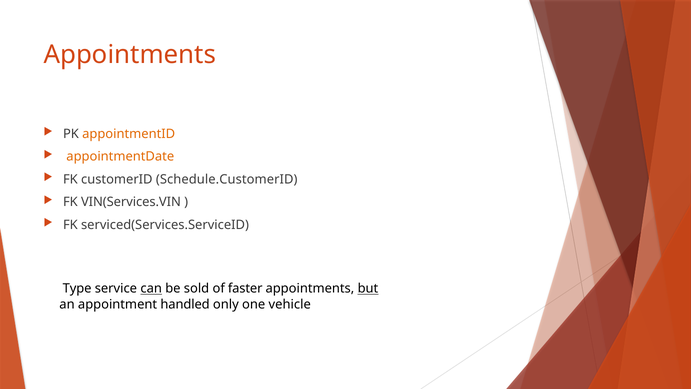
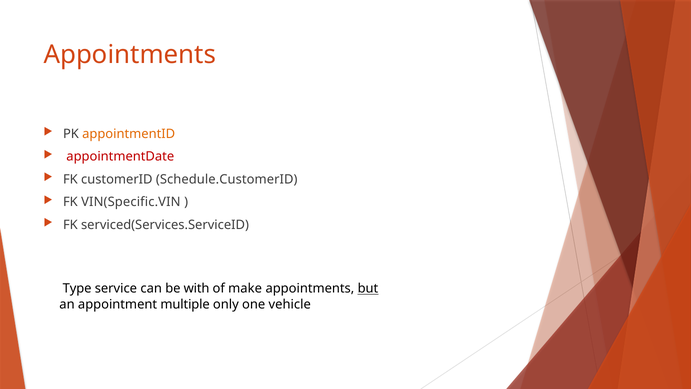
appointmentDate colour: orange -> red (120, 156)
VIN(Services.VIN: VIN(Services.VIN -> VIN(Specific.VIN (131, 202)
can underline: present -> none (151, 288)
sold: sold -> with (197, 288)
faster: faster -> make (245, 288)
handled: handled -> multiple (185, 304)
